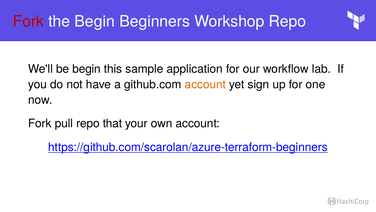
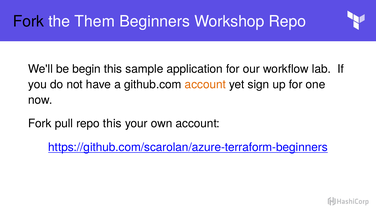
Fork colour: red -> black (28, 21)
the Begin: Begin -> Them (95, 21)
repo that: that -> this (112, 123)
